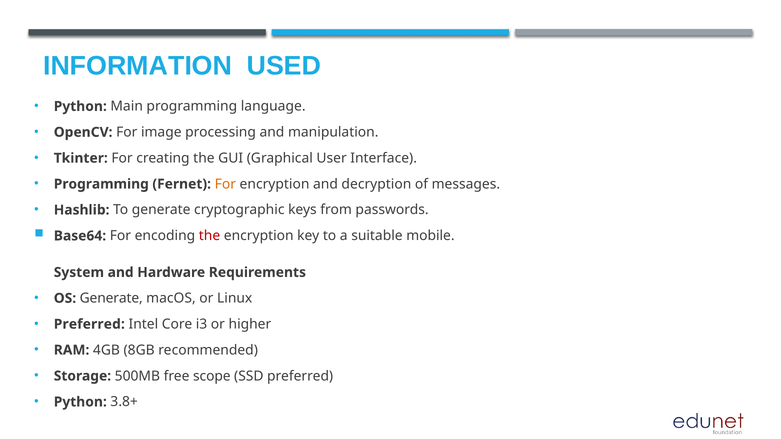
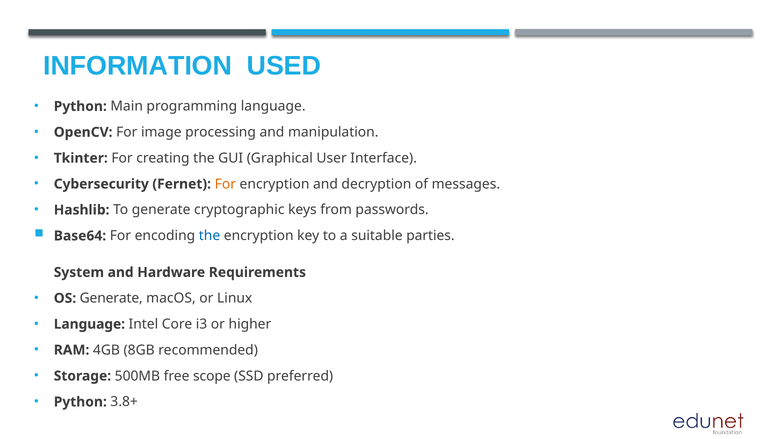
Programming: Programming -> Cybersecurity (101, 184)
the colour: red -> blue (210, 236)
mobile: mobile -> parties (430, 236)
Preferred: Preferred -> Language (89, 324)
